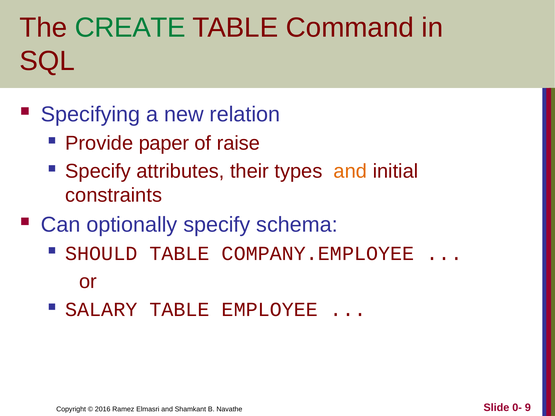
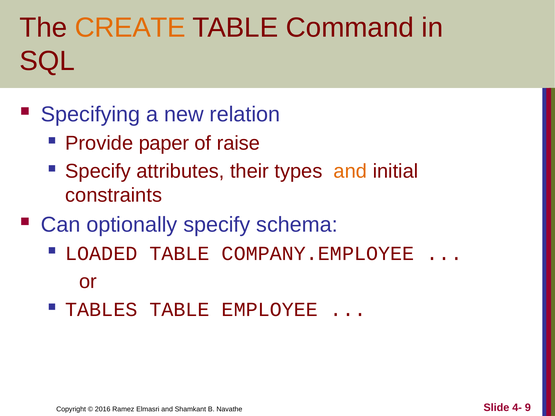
CREATE colour: green -> orange (130, 28)
SHOULD: SHOULD -> LOADED (101, 254)
SALARY: SALARY -> TABLES (101, 310)
0-: 0- -> 4- (517, 408)
